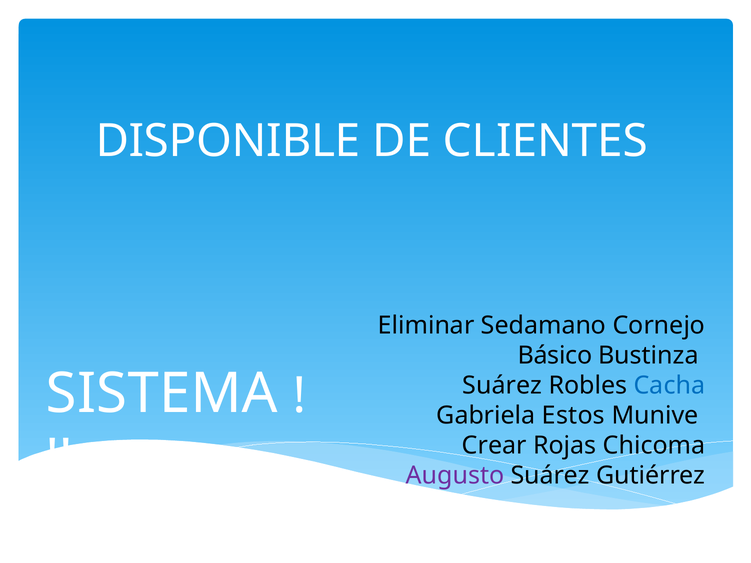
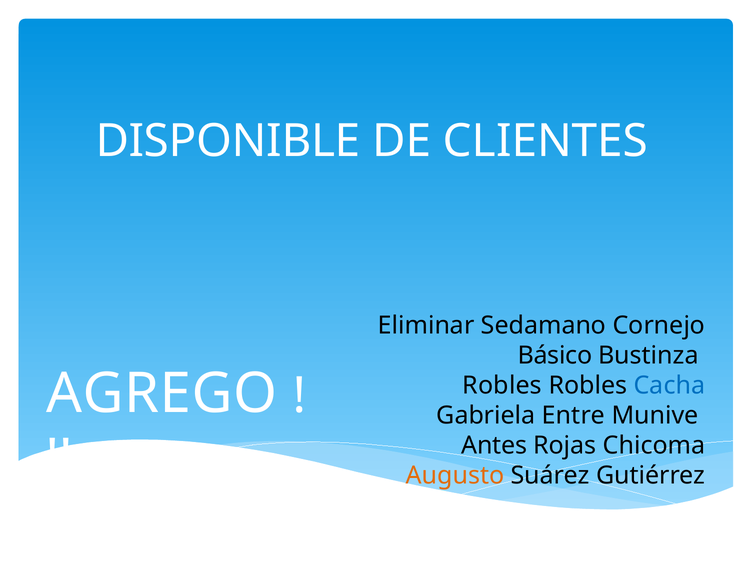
SISTEMA: SISTEMA -> AGREGO (162, 394)
Suárez: Suárez -> Robles (502, 385)
Estos: Estos -> Entre (573, 416)
Crear: Crear -> Antes (494, 446)
Augusto colour: purple -> orange (455, 476)
